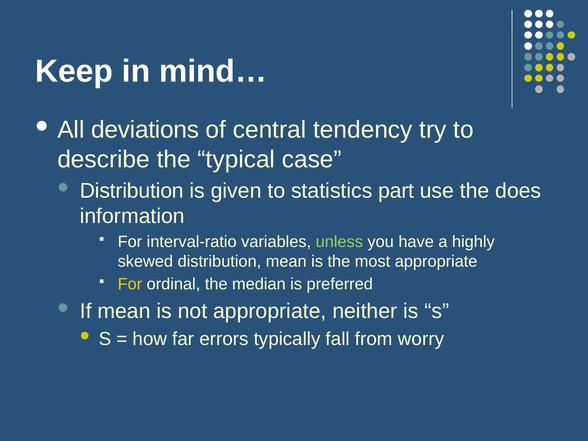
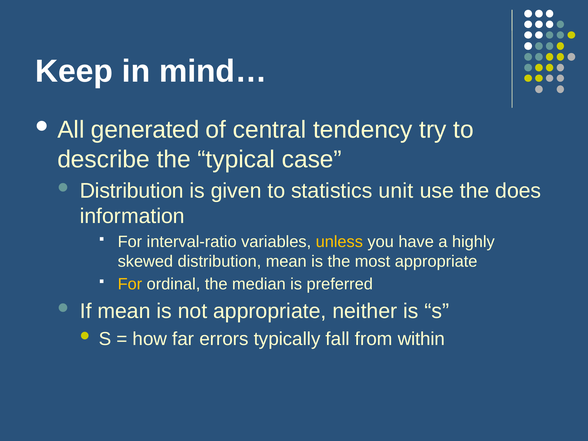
deviations: deviations -> generated (145, 130)
part: part -> unit (396, 191)
unless colour: light green -> yellow (339, 242)
worry: worry -> within (421, 339)
